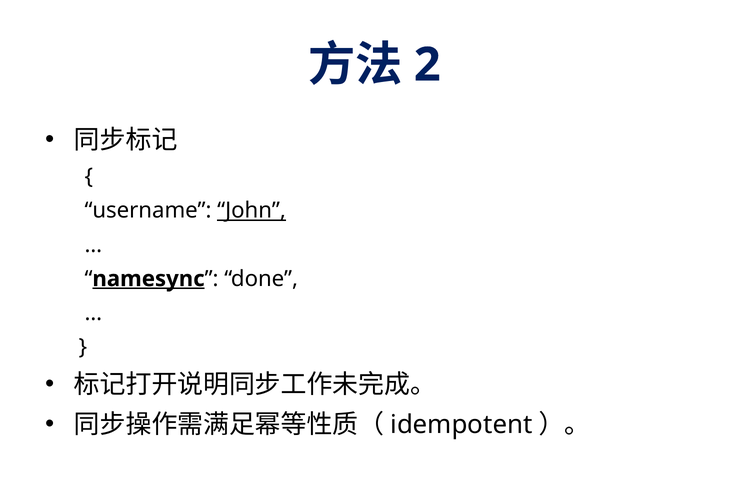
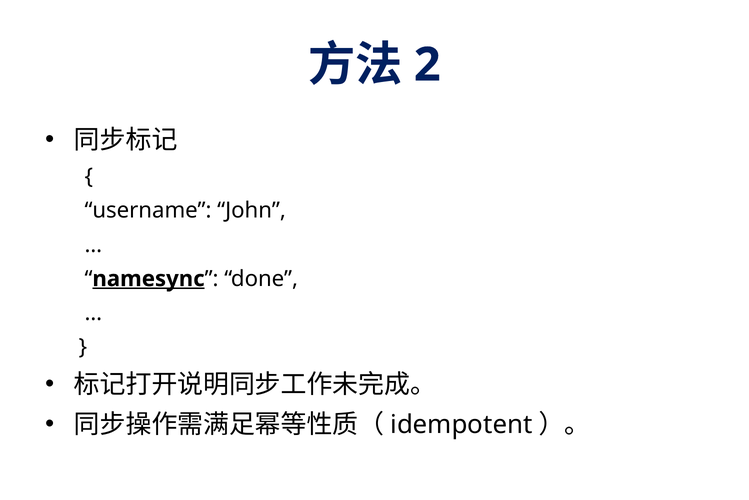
John underline: present -> none (252, 210)
